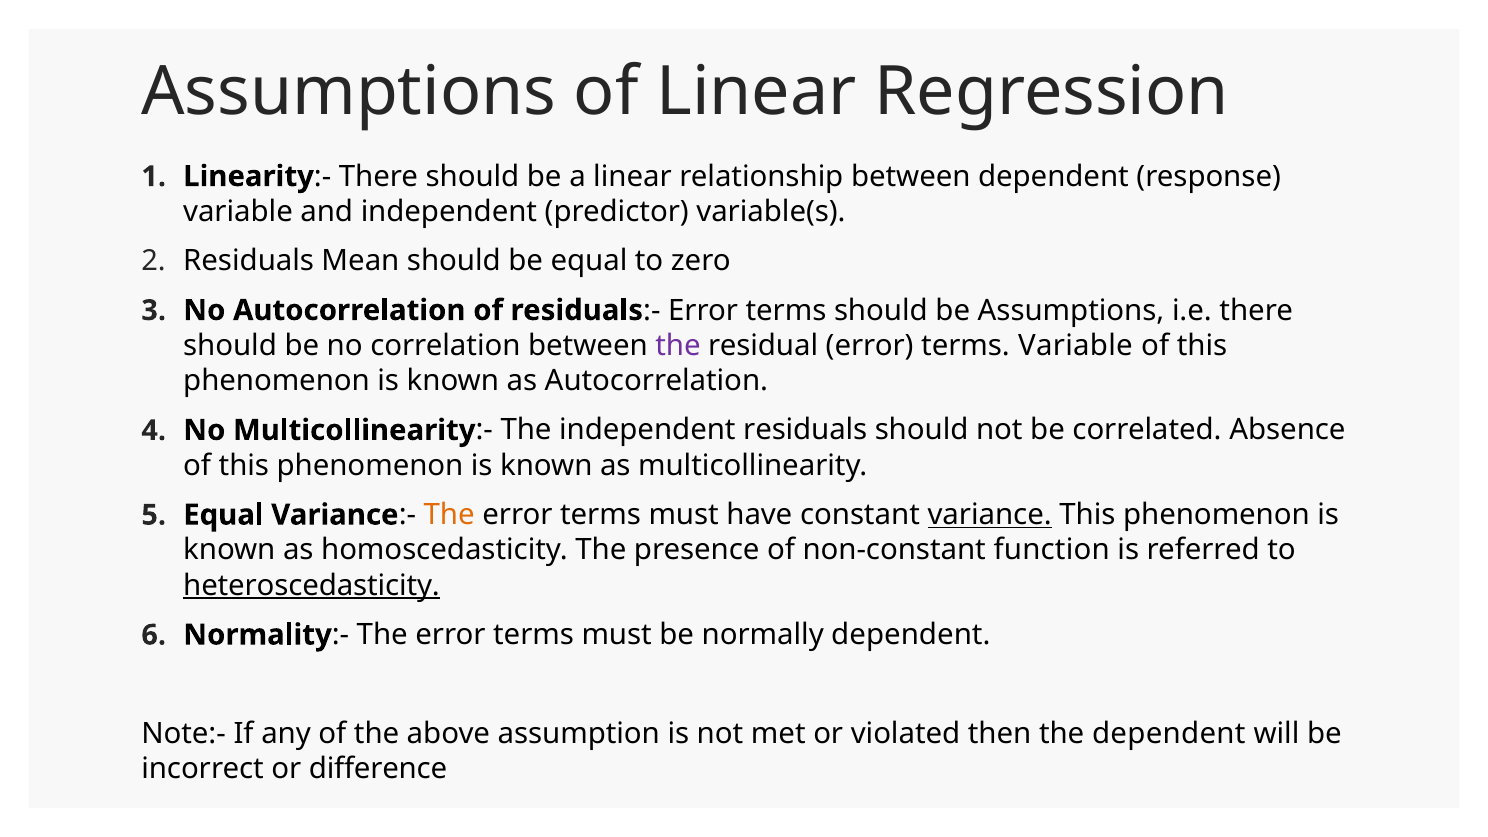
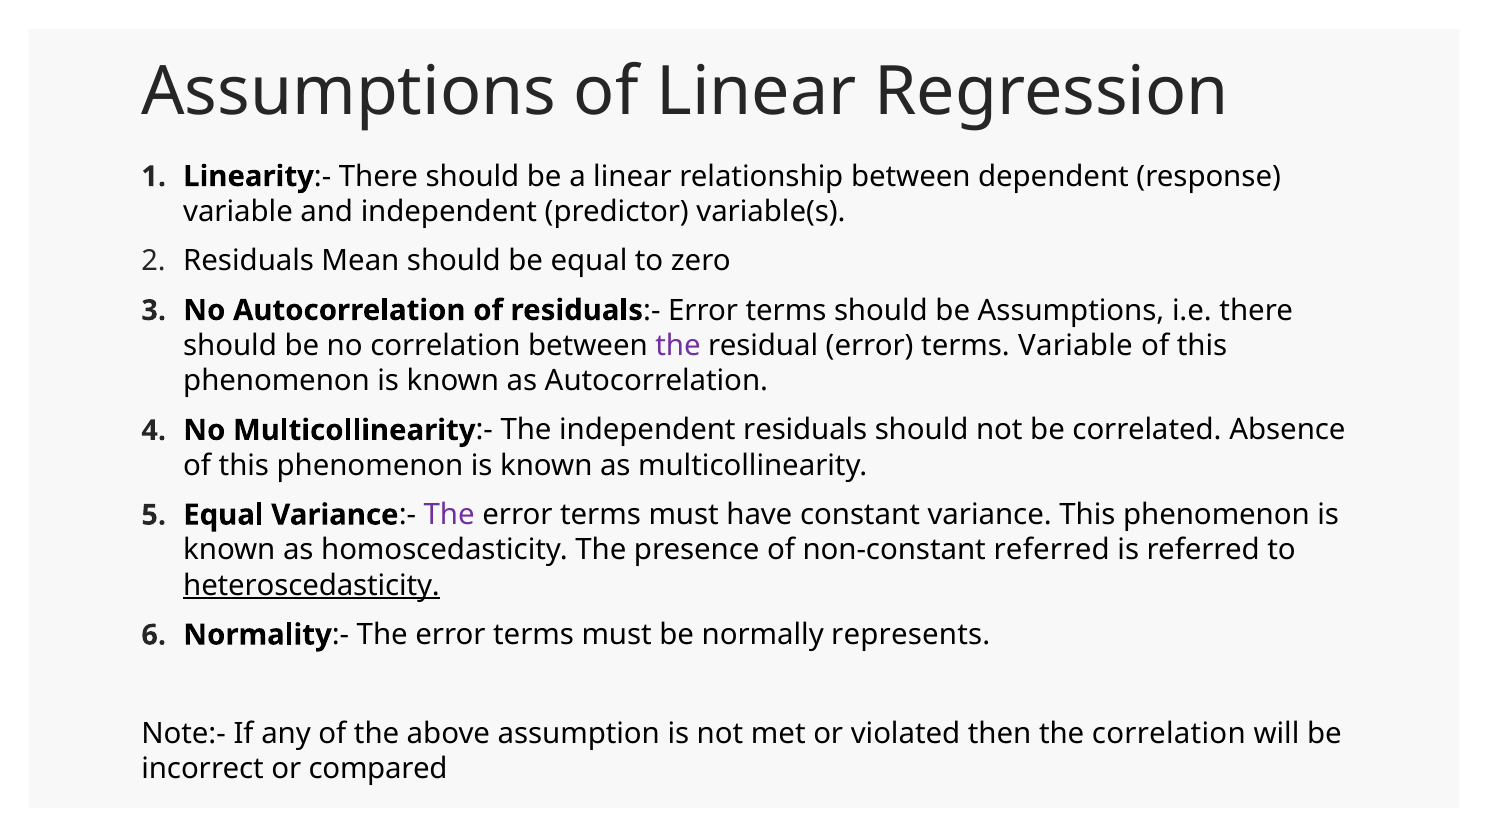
The colour: orange -> purple (449, 515)
variance underline: present -> none (990, 515)
non-constant function: function -> referred (1052, 550)
normally dependent: dependent -> represents (911, 635)
the dependent: dependent -> correlation (1169, 733)
difference: difference -> compared (378, 769)
